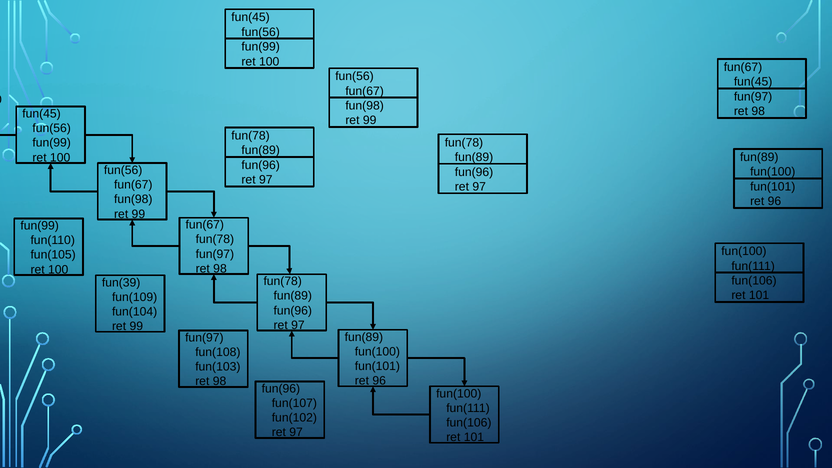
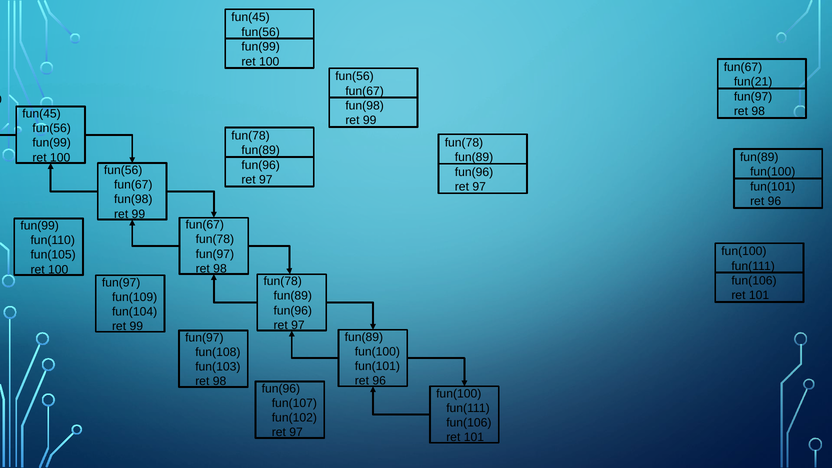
fun(45: fun(45 -> fun(21 (753, 82)
fun(39: fun(39 -> fun(97 (121, 283)
